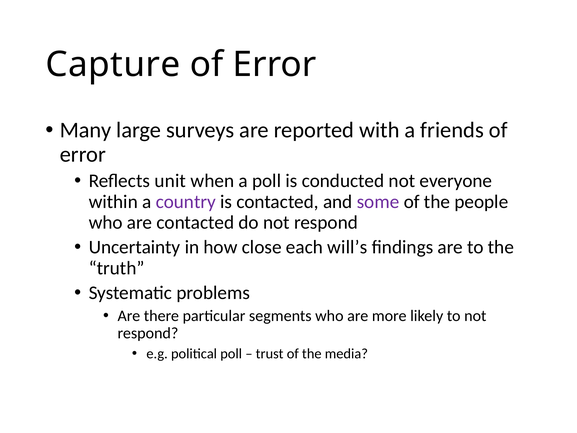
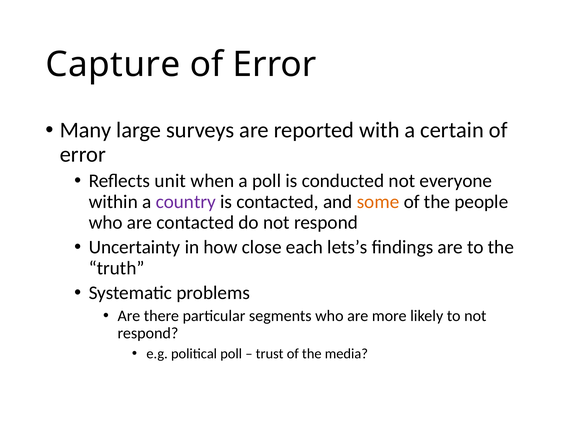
friends: friends -> certain (452, 130)
some colour: purple -> orange (378, 202)
will’s: will’s -> lets’s (347, 247)
